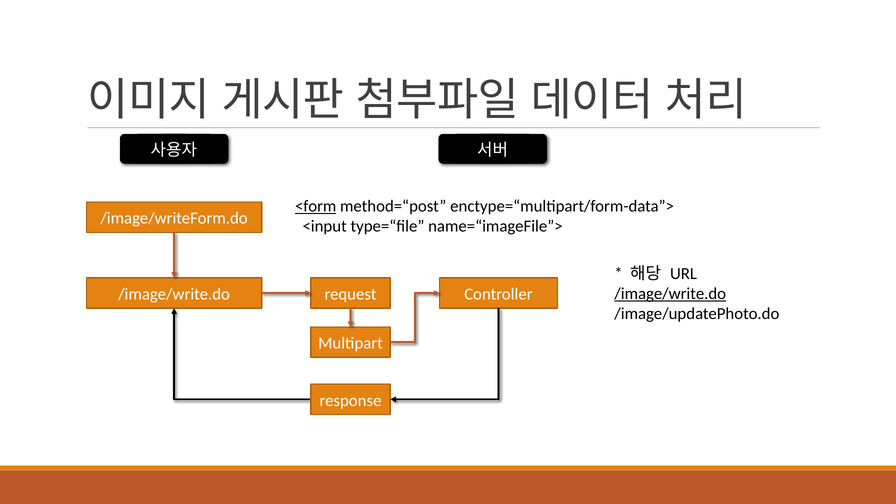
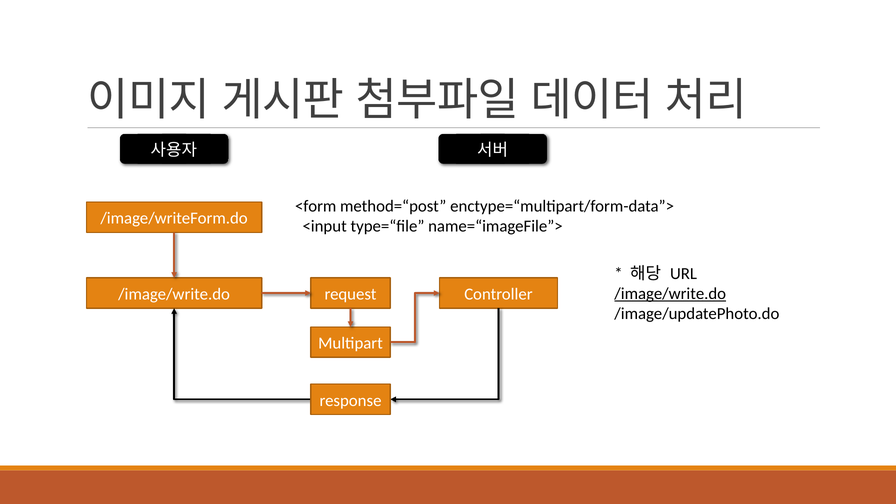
<form underline: present -> none (316, 206)
